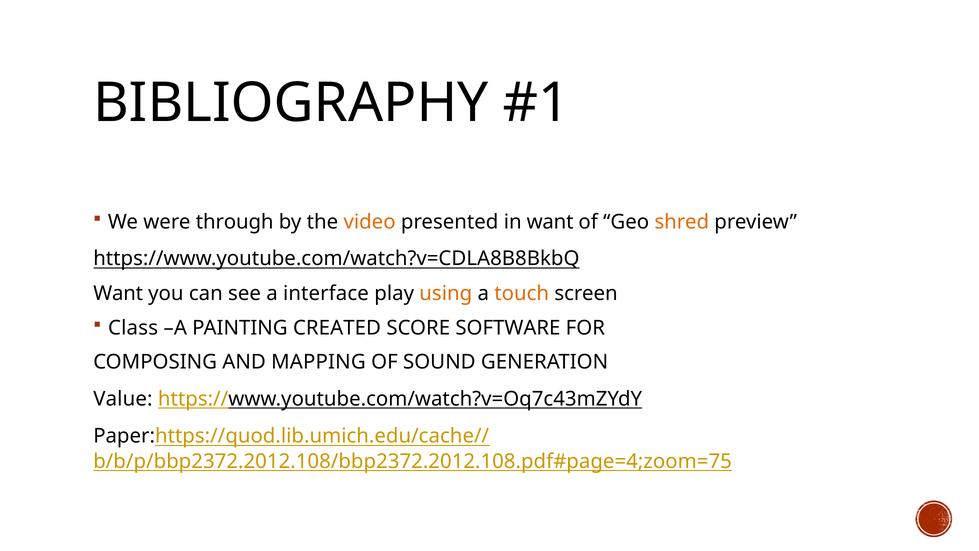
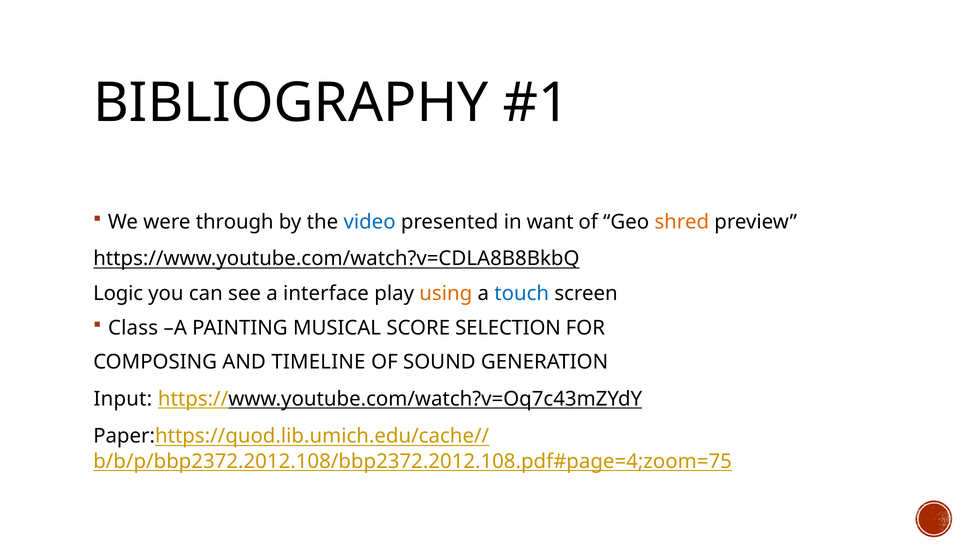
video colour: orange -> blue (370, 222)
Want: Want -> Logic (118, 293)
touch colour: orange -> blue (522, 293)
CREATED: CREATED -> MUSICAL (337, 328)
SOFTWARE: SOFTWARE -> SELECTION (508, 328)
MAPPING: MAPPING -> TIMELINE (318, 362)
Value: Value -> Input (123, 399)
